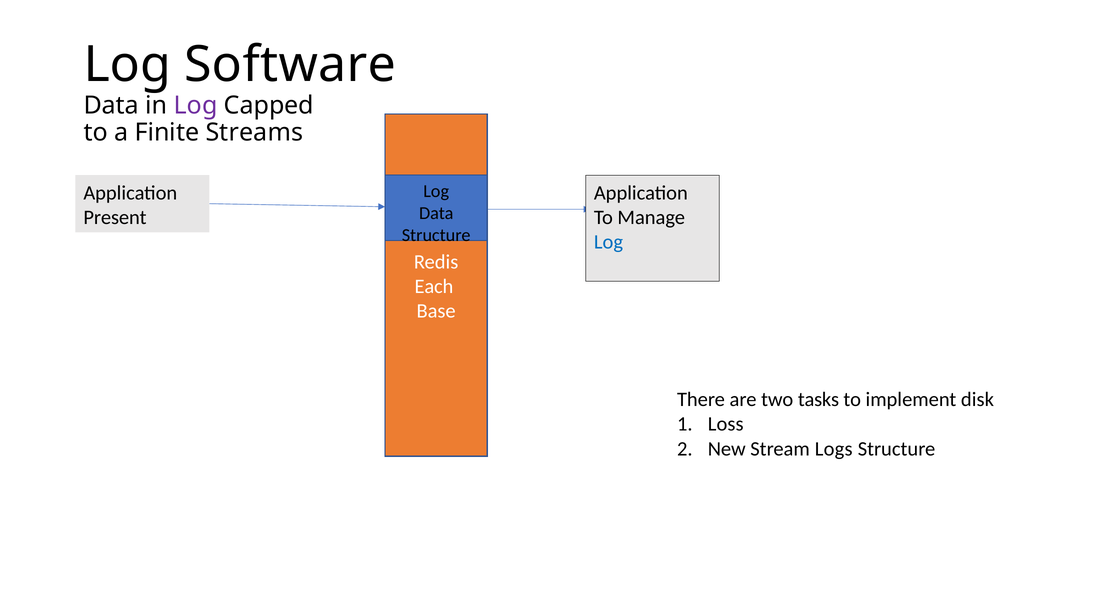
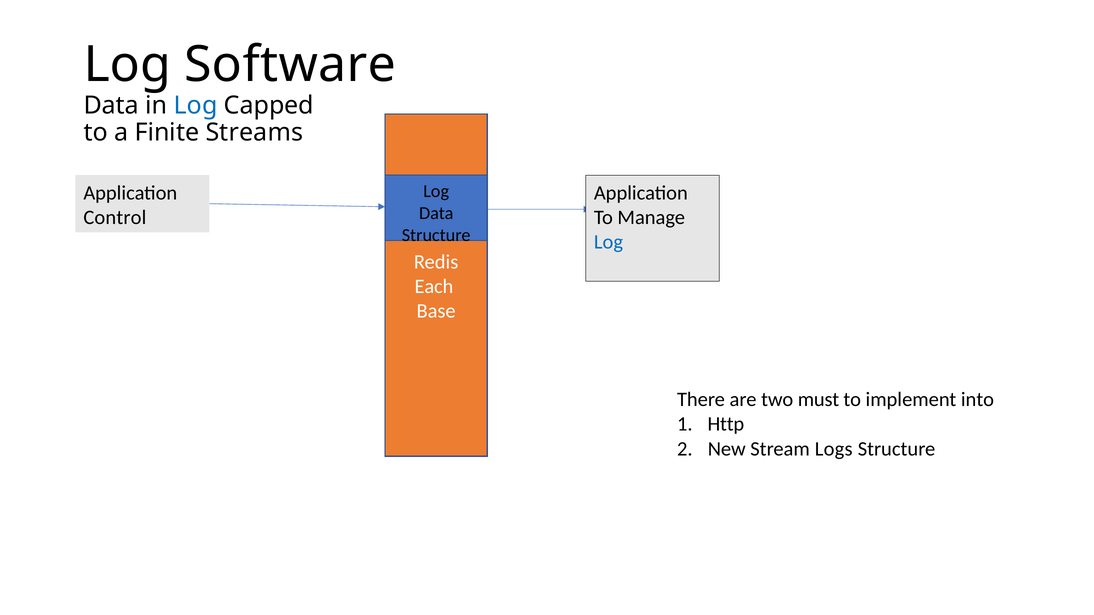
Log colour: purple -> blue (196, 106)
Present: Present -> Control (115, 218)
tasks: tasks -> must (818, 400)
disk: disk -> into (977, 400)
Loss: Loss -> Http (726, 424)
